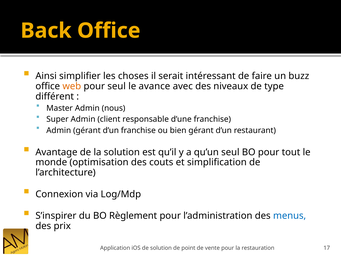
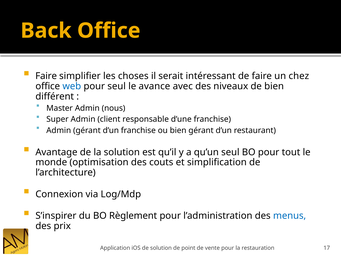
Ainsi: Ainsi -> Faire (46, 76)
buzz: buzz -> chez (299, 76)
web colour: orange -> blue (72, 86)
de type: type -> bien (274, 86)
